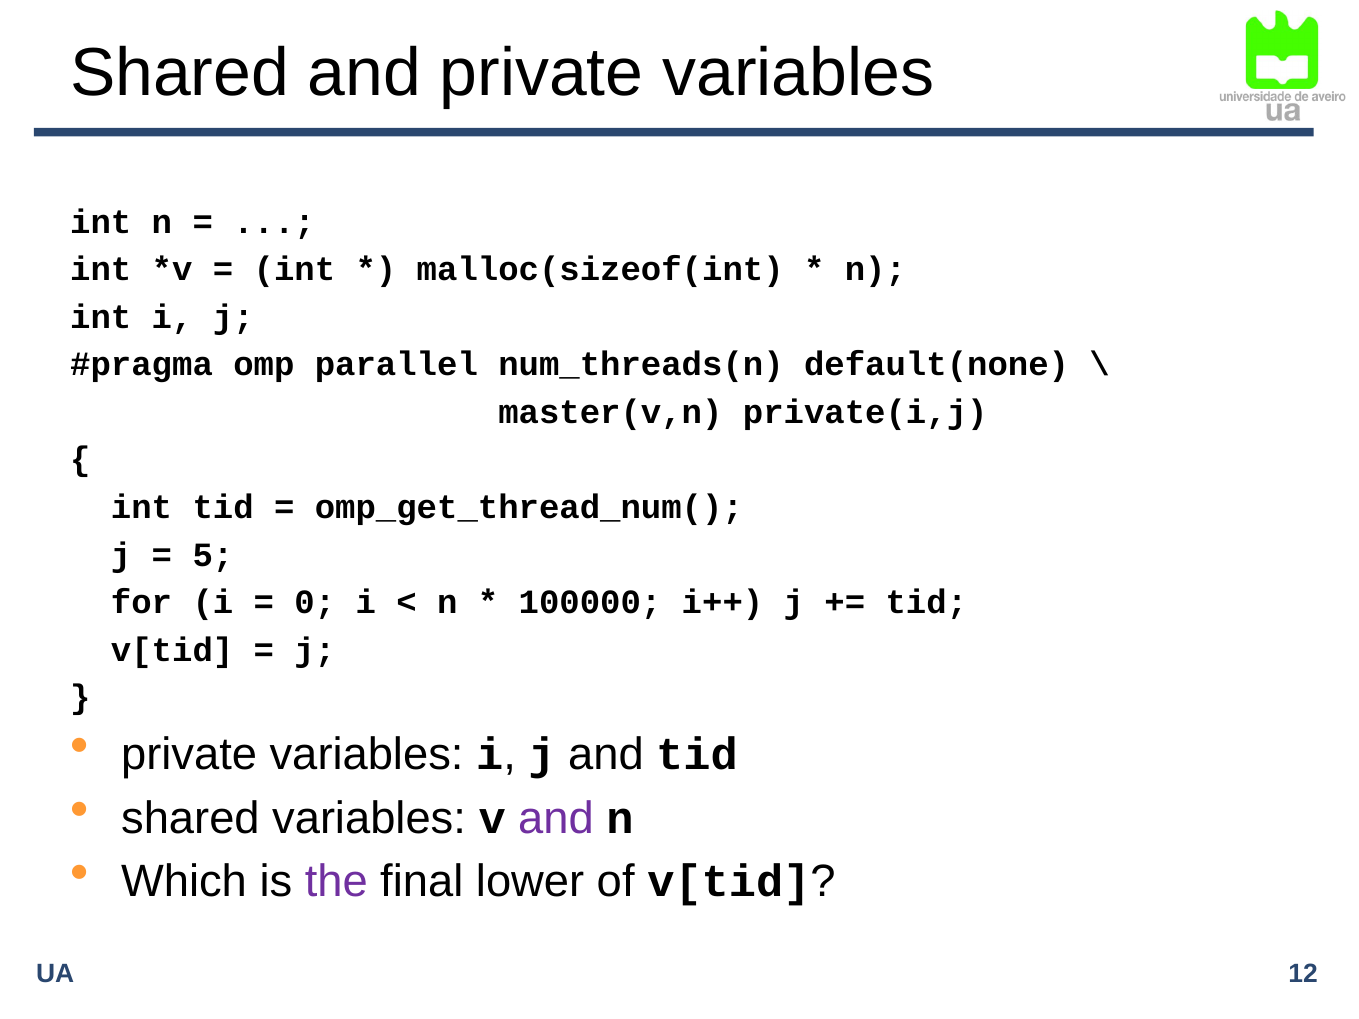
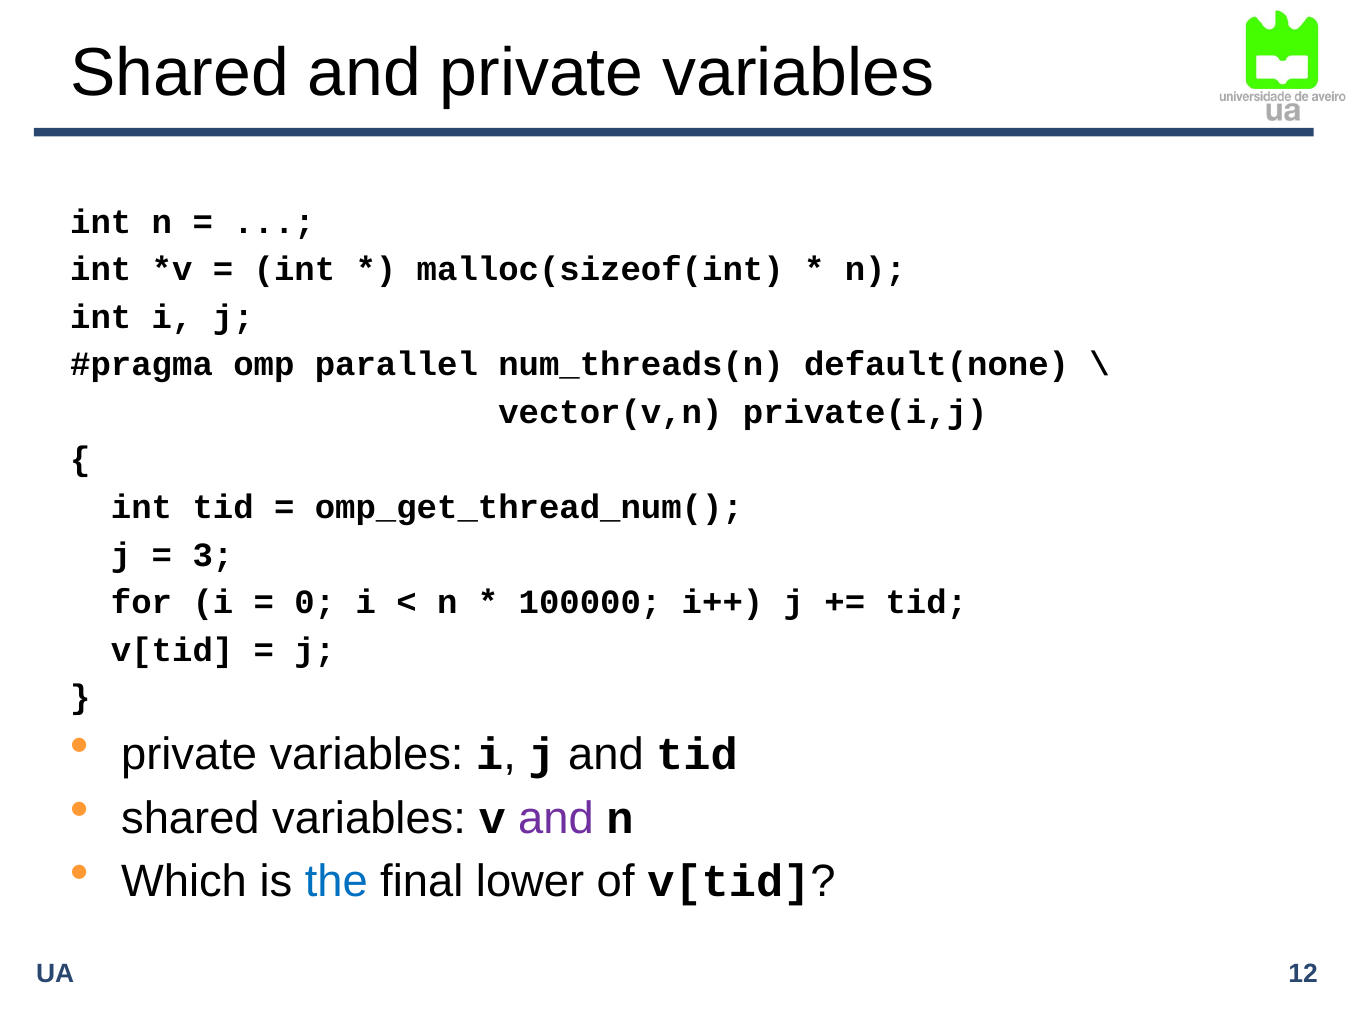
master(v,n: master(v,n -> vector(v,n (610, 412)
5: 5 -> 3 (213, 555)
the colour: purple -> blue (336, 882)
